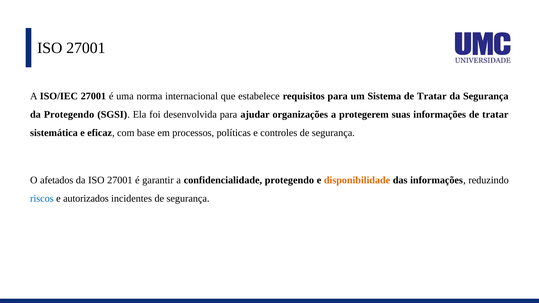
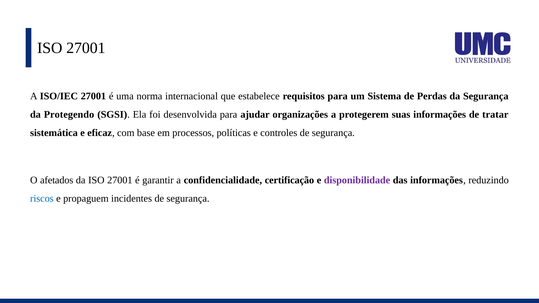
Sistema de Tratar: Tratar -> Perdas (432, 96)
confidencialidade protegendo: protegendo -> certificação (289, 180)
disponibilidade colour: orange -> purple (357, 180)
autorizados: autorizados -> propaguem (86, 199)
